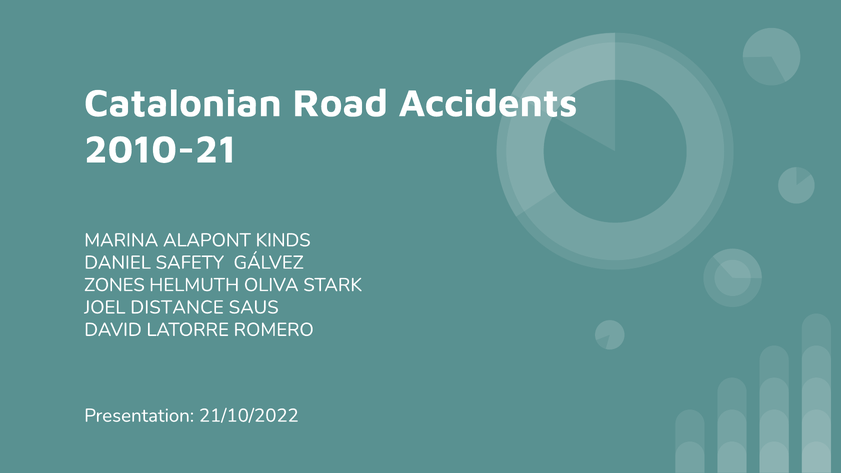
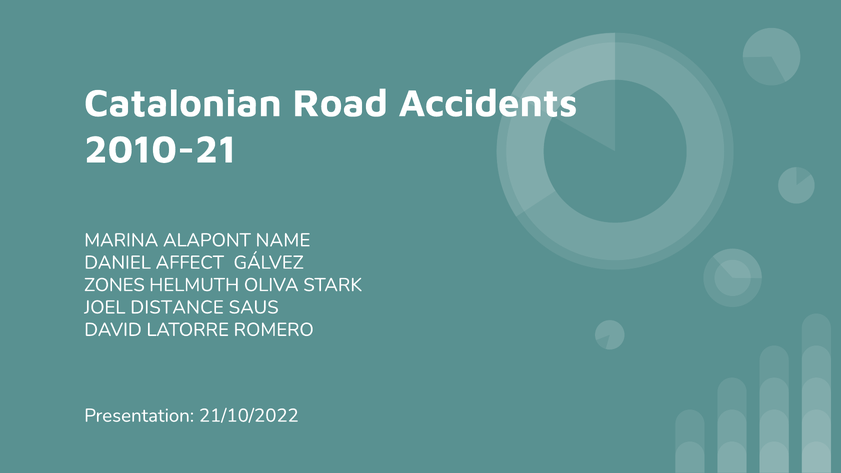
KINDS: KINDS -> NAME (283, 240)
SAFETY: SAFETY -> AFFECT (190, 263)
